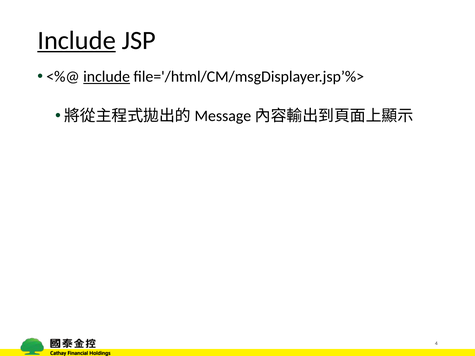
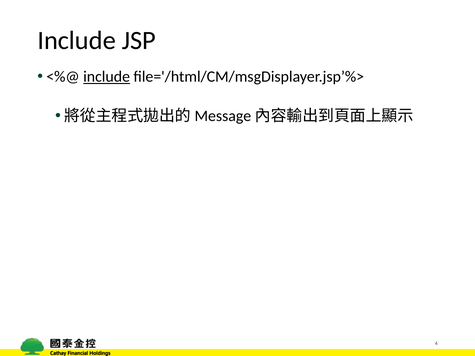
Include underline: present -> none (77, 40)
